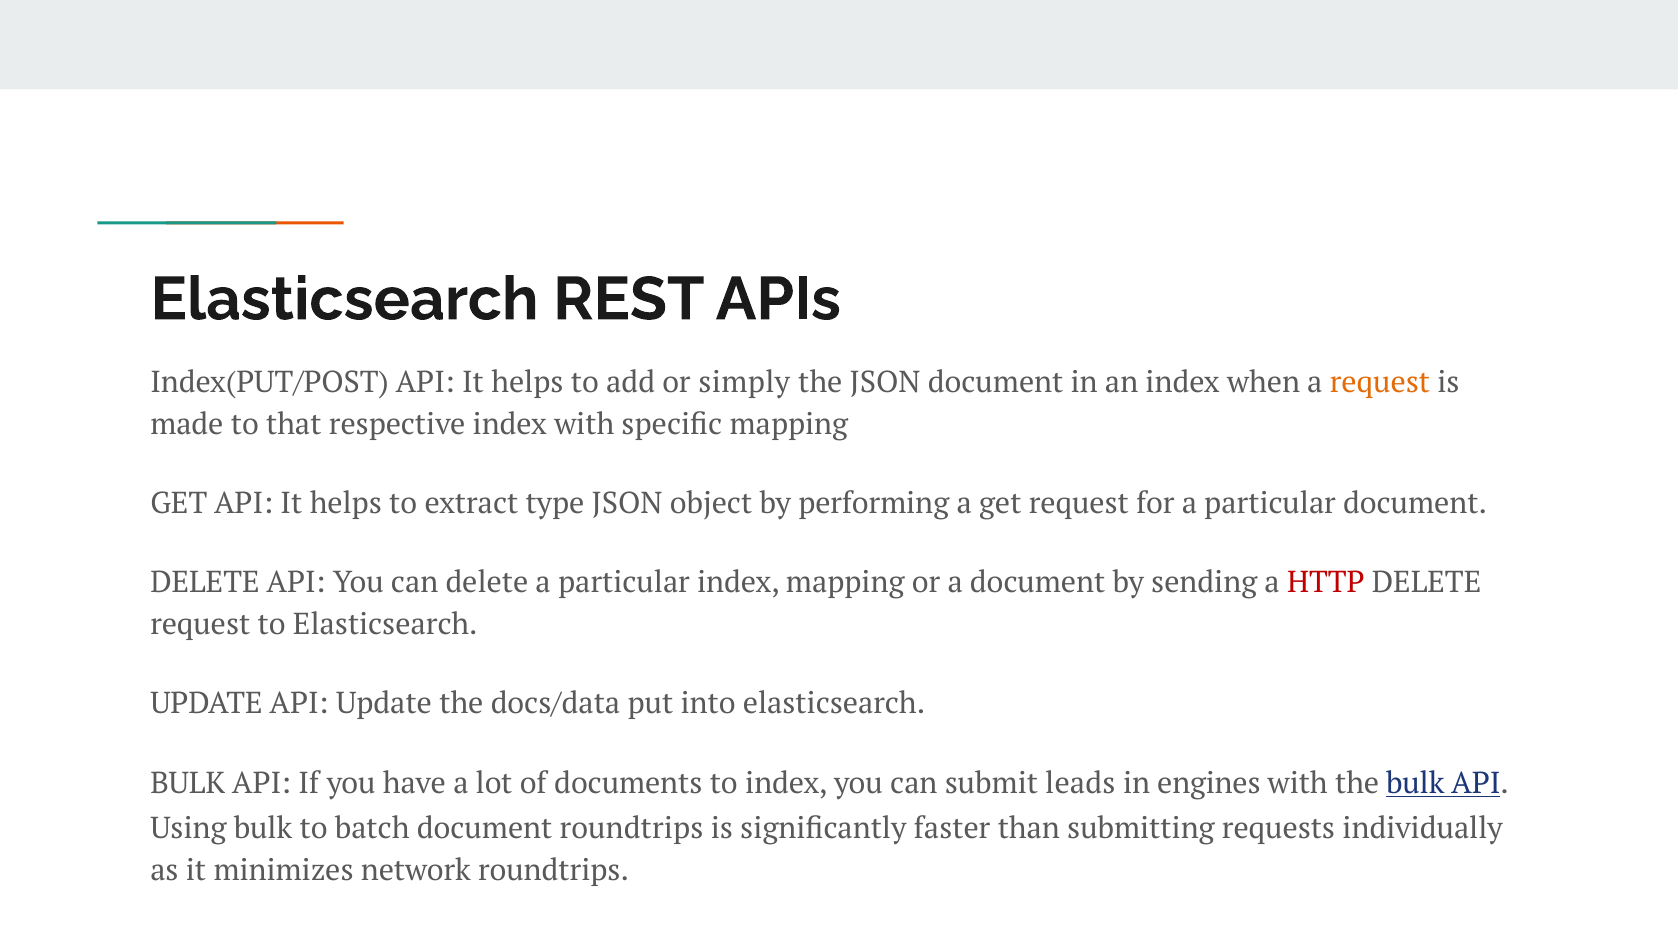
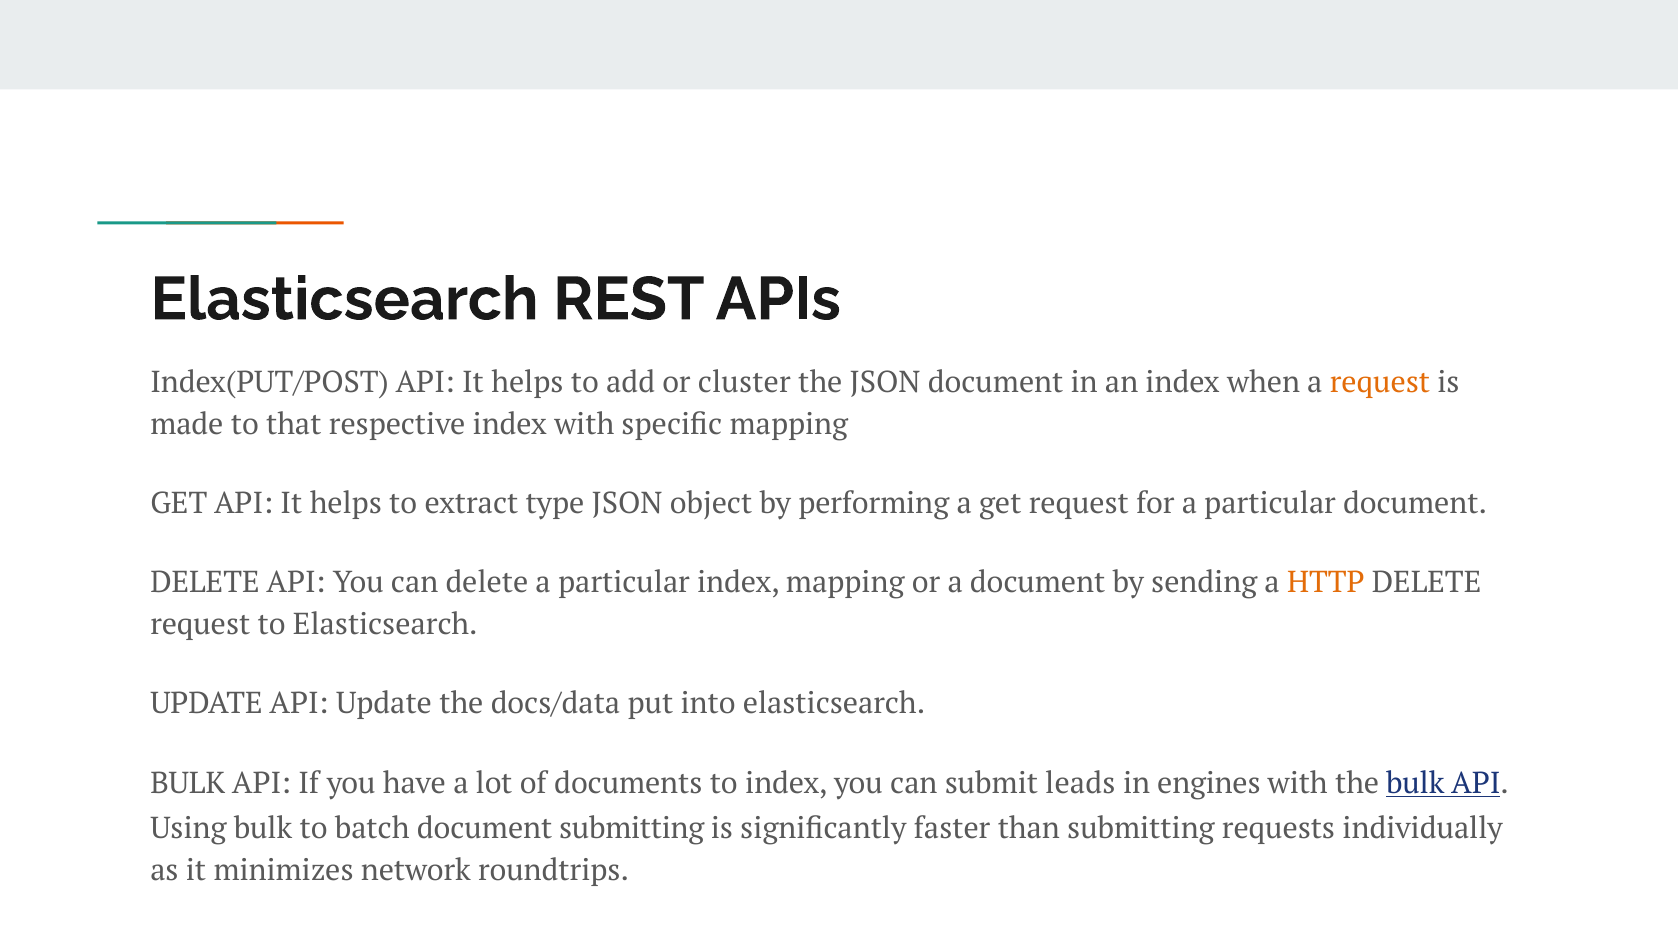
simply: simply -> cluster (744, 383)
HTTP colour: red -> orange (1326, 583)
document roundtrips: roundtrips -> submitting (632, 829)
